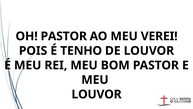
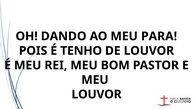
OH PASTOR: PASTOR -> DANDO (64, 36)
VEREI: VEREI -> PARA (159, 36)
